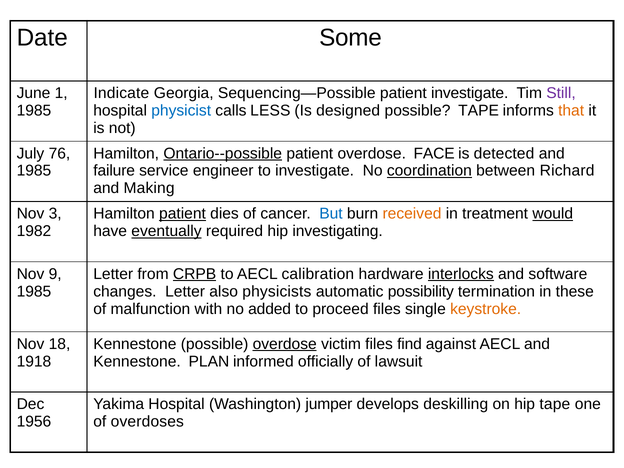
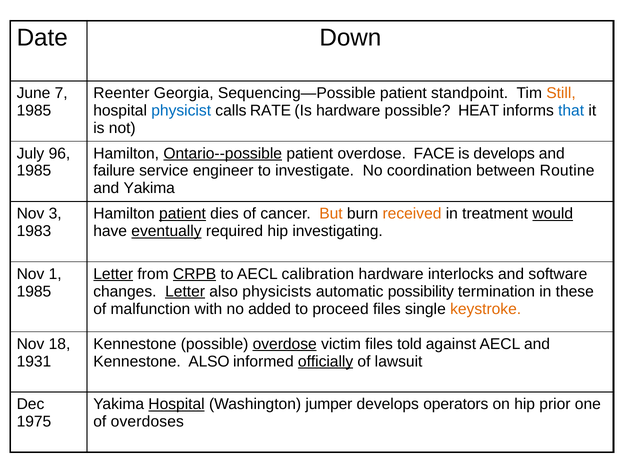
Some: Some -> Down (350, 38)
1: 1 -> 7 (61, 93)
Indicate: Indicate -> Reenter (121, 93)
patient investigate: investigate -> standpoint (470, 93)
Still colour: purple -> orange (561, 93)
LESS: LESS -> RATE (270, 111)
Is designed: designed -> hardware (348, 111)
possible TAPE: TAPE -> HEAT (479, 111)
that colour: orange -> blue (571, 111)
76: 76 -> 96 (59, 153)
is detected: detected -> develops (504, 153)
coordination underline: present -> none (429, 171)
Richard: Richard -> Routine (567, 171)
and Making: Making -> Yakima (149, 188)
But colour: blue -> orange (331, 214)
1982: 1982 -> 1983 (34, 231)
9: 9 -> 1 (55, 274)
Letter underline: none -> present (113, 274)
interlocks underline: present -> none (461, 274)
Letter underline: none -> present (185, 291)
find: find -> told (409, 344)
1918: 1918 -> 1931 (34, 361)
Kennestone PLAN: PLAN -> ALSO (209, 361)
officially underline: none -> present (326, 361)
Hospital underline: none -> present (177, 404)
deskilling: deskilling -> operators (456, 404)
hip tape: tape -> prior (555, 404)
1956: 1956 -> 1975 (34, 422)
